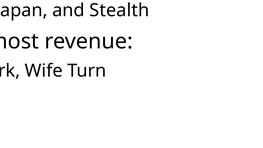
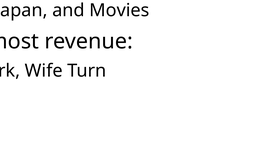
and Stealth: Stealth -> Movies (119, 10)
